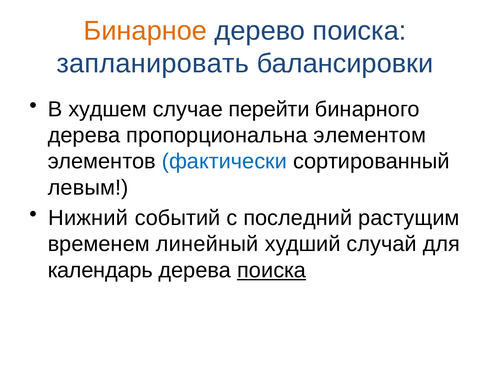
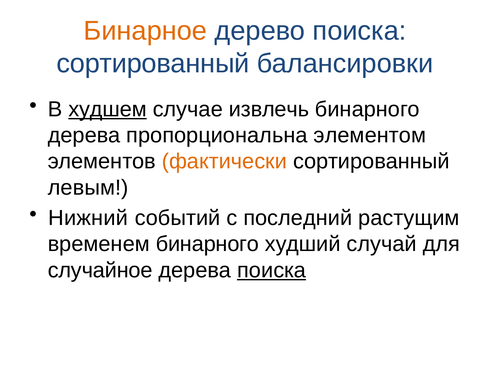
запланировать: запланировать -> сортированный (153, 64)
худшем underline: none -> present (108, 109)
перейти: перейти -> извлечь (269, 109)
фактически colour: blue -> orange (224, 162)
временем линейный: линейный -> бинарного (207, 244)
календарь: календарь -> случайное (100, 271)
